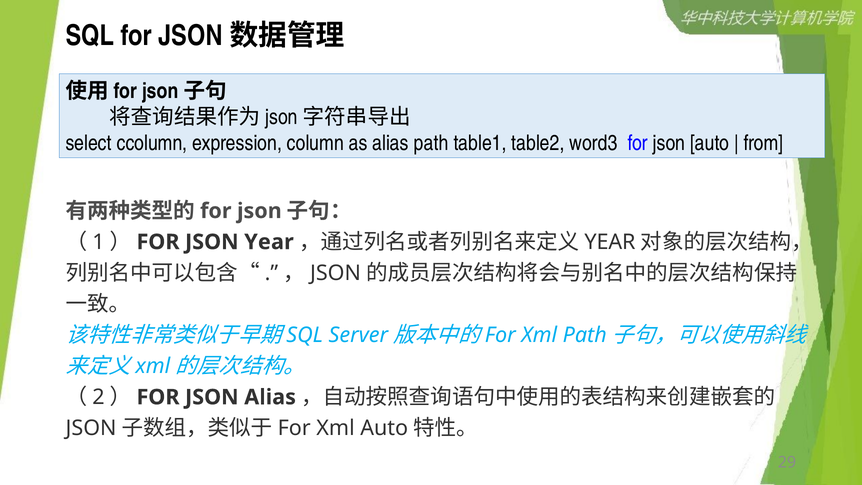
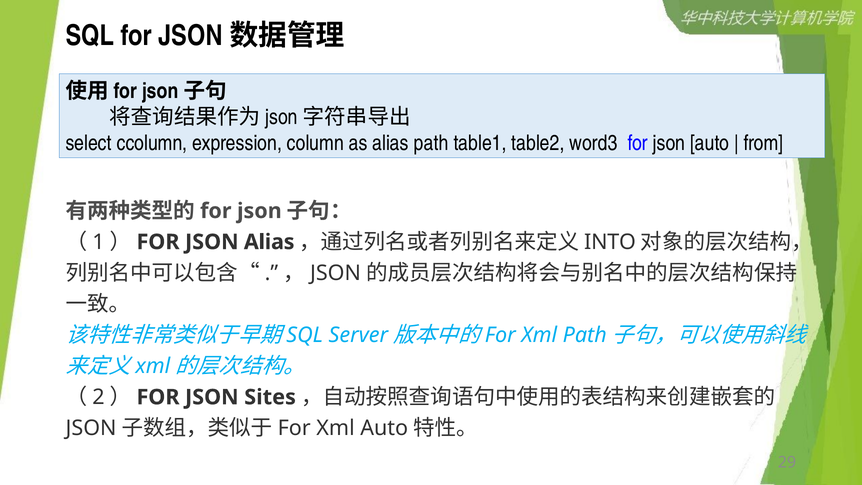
JSON Year: Year -> Alias (269, 242)
YEAR: YEAR -> INTO (610, 242)
JSON Alias: Alias -> Sites (270, 397)
